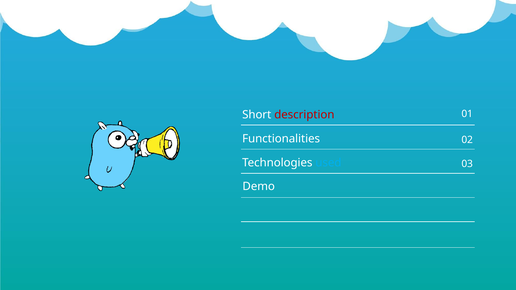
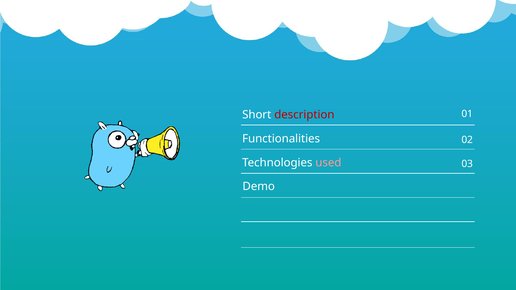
used colour: light blue -> pink (328, 163)
